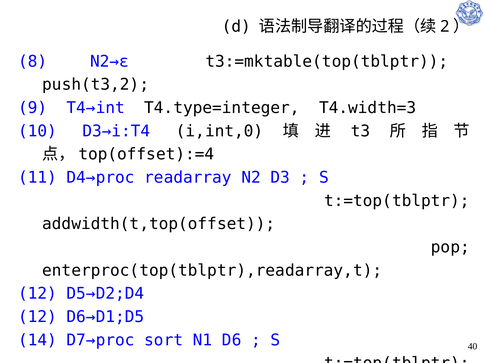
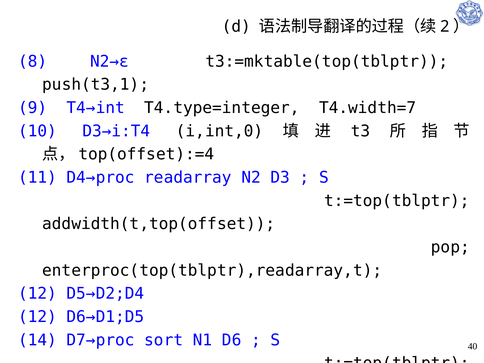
push(t3,2: push(t3,2 -> push(t3,1 (96, 85)
T4.width=3: T4.width=3 -> T4.width=7 (368, 108)
